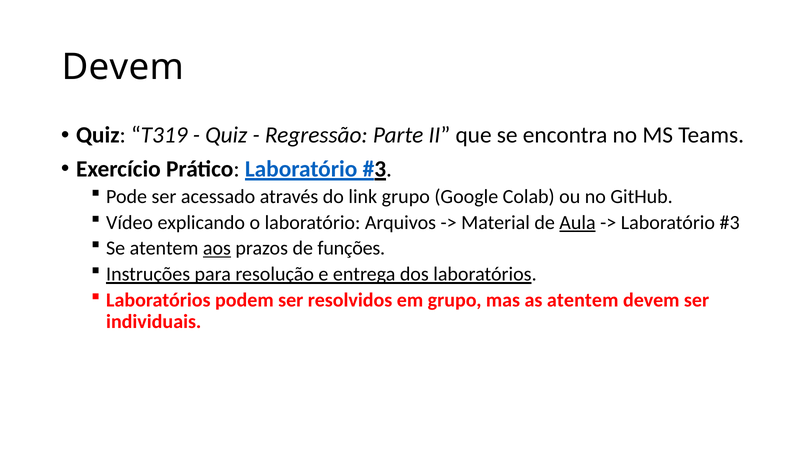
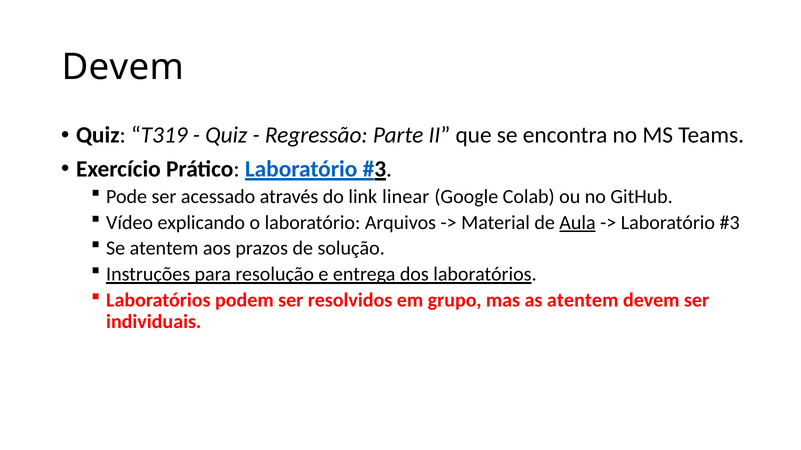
link grupo: grupo -> linear (406, 197)
aos underline: present -> none (217, 249)
funções: funções -> solução (351, 249)
